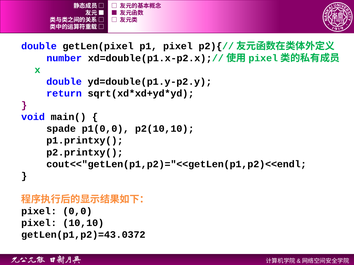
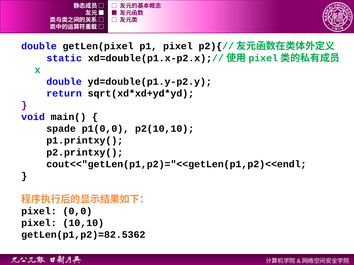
number: number -> static (64, 58)
getLen(p1,p2)=43.0372: getLen(p1,p2)=43.0372 -> getLen(p1,p2)=82.5362 (83, 235)
